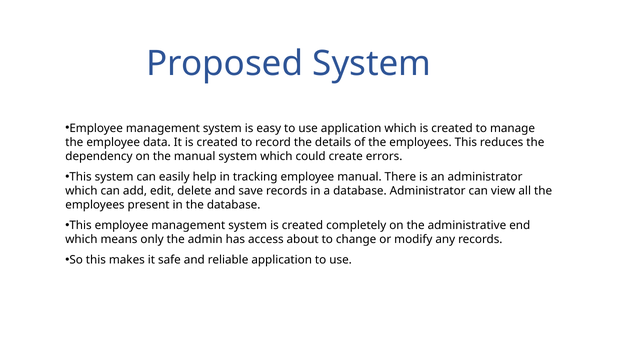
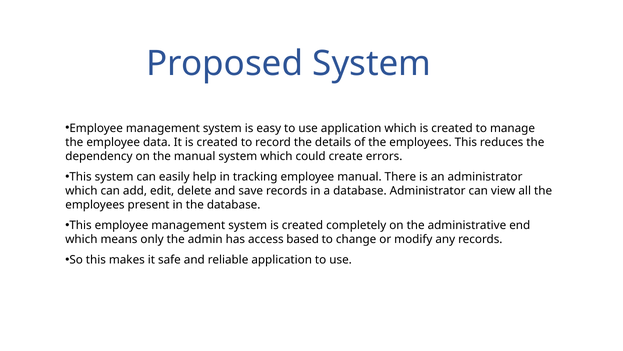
about: about -> based (303, 239)
